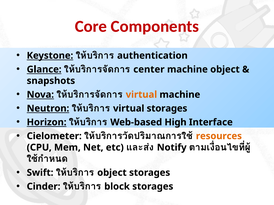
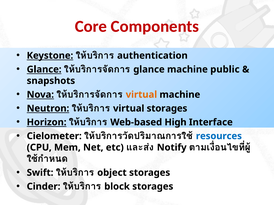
center: center -> glance (149, 70)
machine object: object -> public (225, 70)
resources colour: orange -> blue (219, 136)
